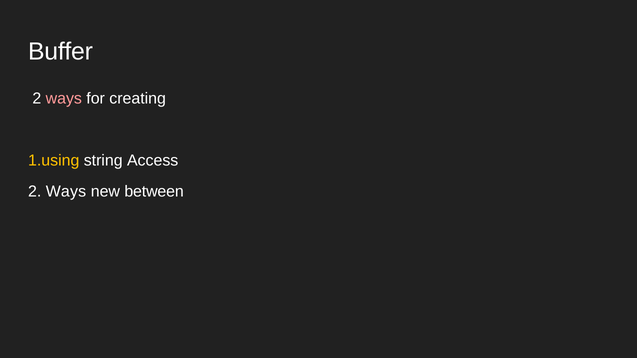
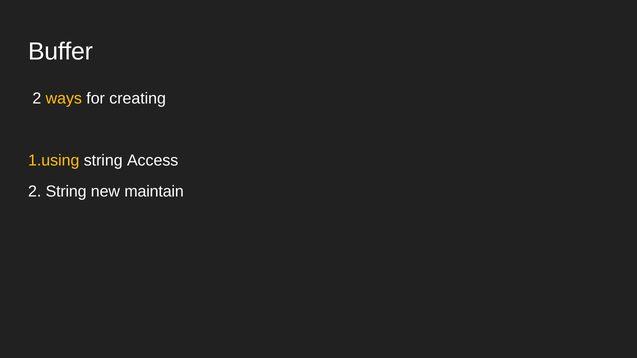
ways colour: pink -> yellow (64, 98)
Ways: Ways -> String (66, 192)
between: between -> maintain (154, 192)
